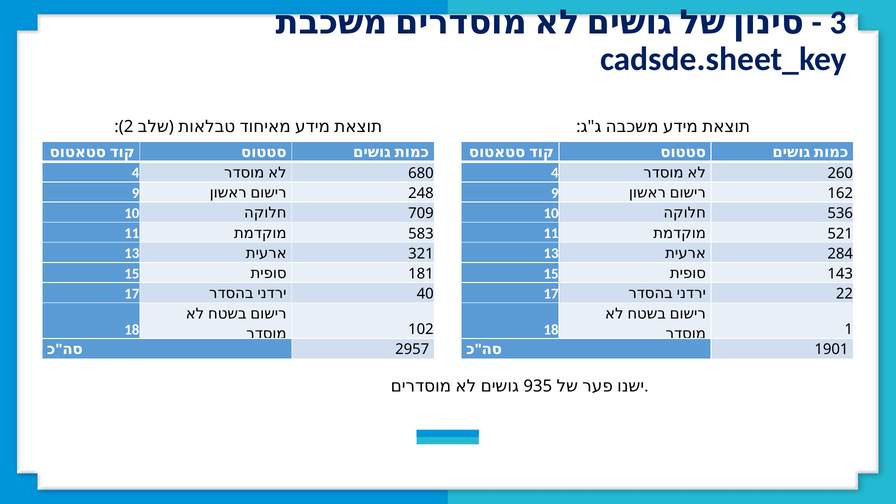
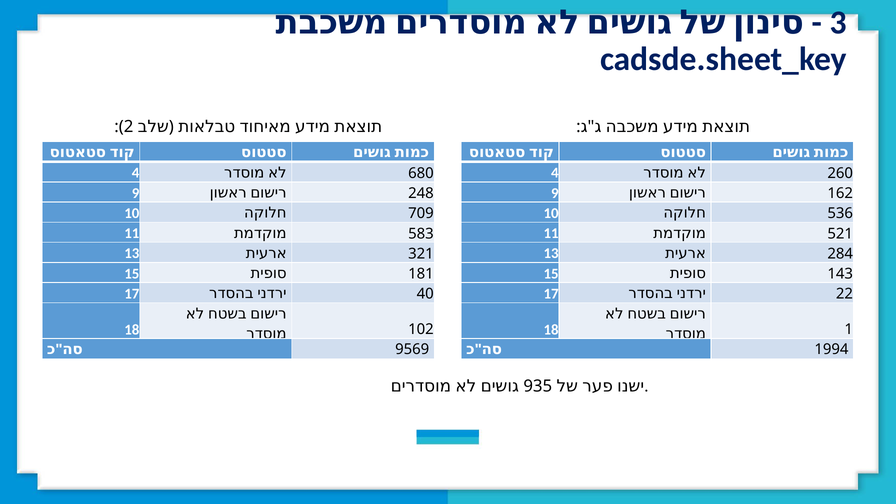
2957: 2957 -> 9569 (412, 349)
1901: 1901 -> 1994 (831, 349)
